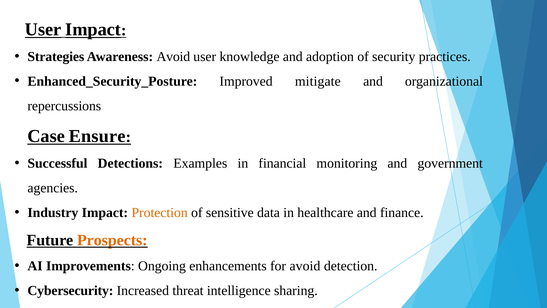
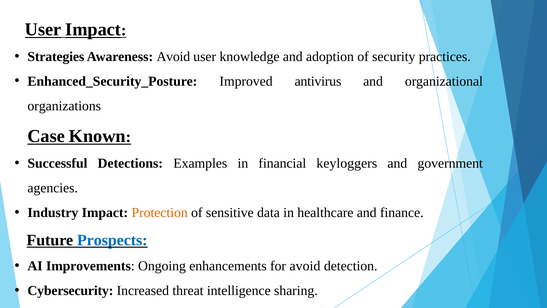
mitigate: mitigate -> antivirus (318, 81)
repercussions: repercussions -> organizations (64, 106)
Ensure: Ensure -> Known (97, 136)
monitoring: monitoring -> keyloggers (347, 163)
Prospects colour: orange -> blue (112, 240)
